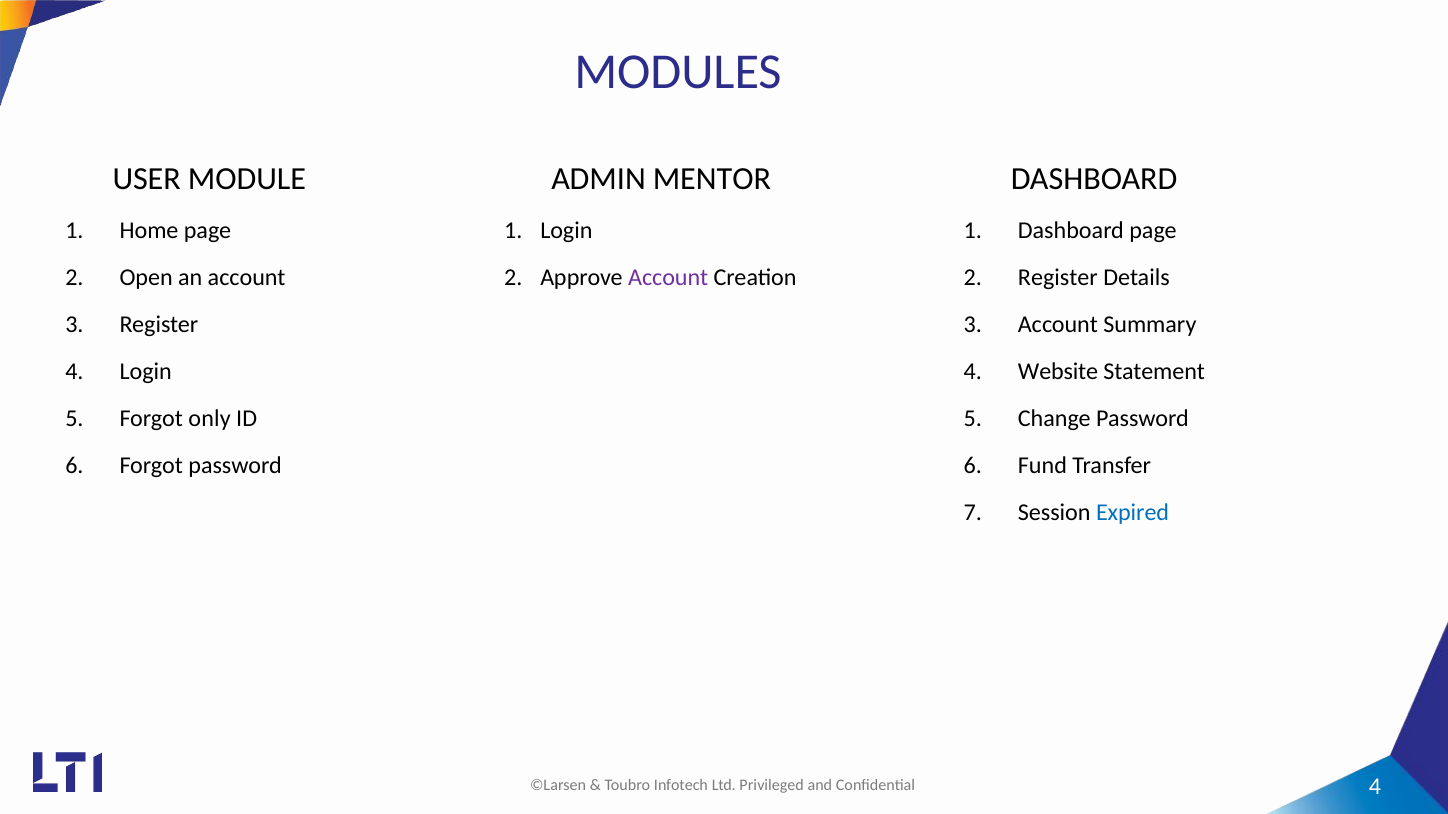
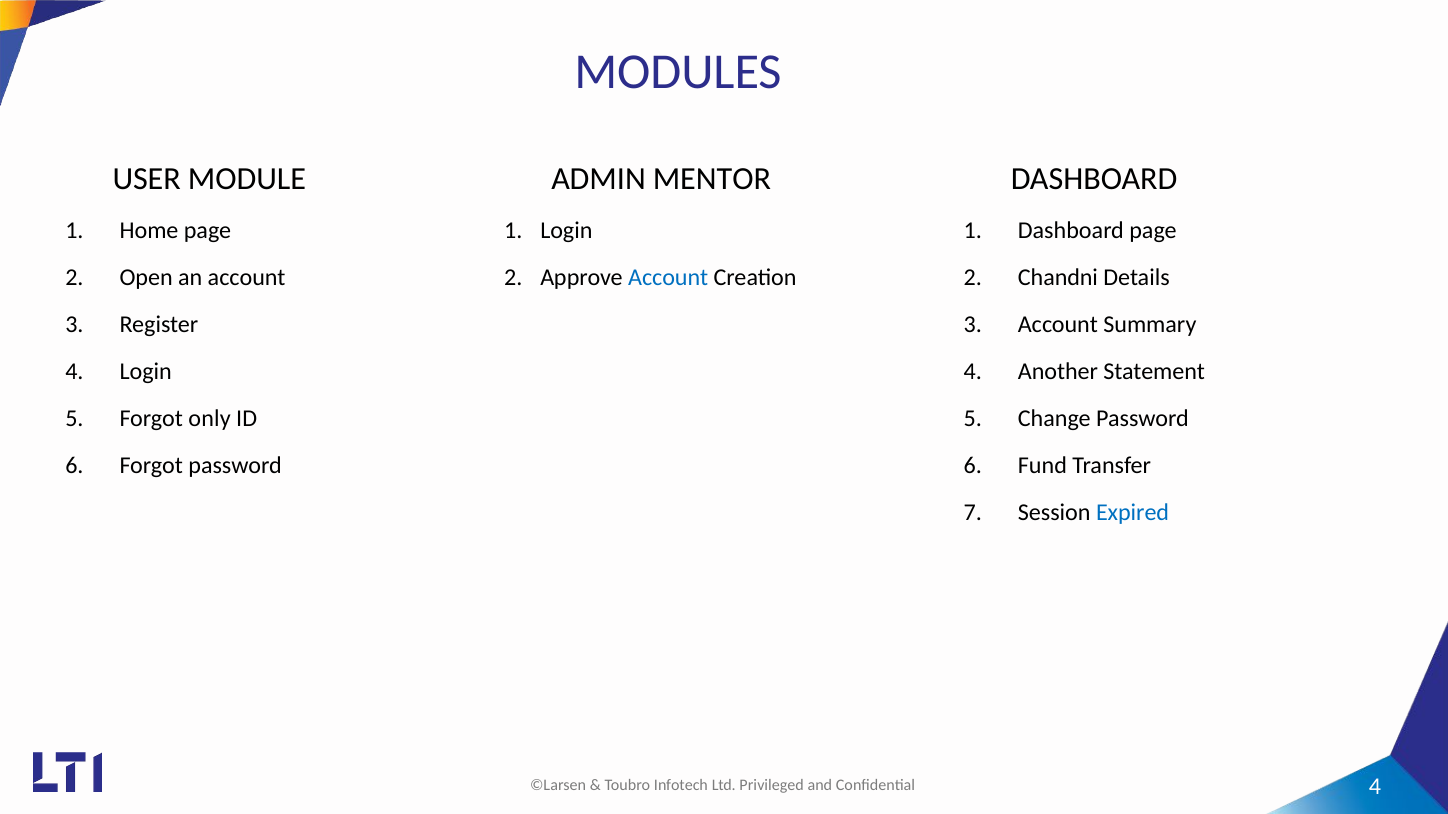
Account colour: purple -> blue (668, 277)
Register: Register -> Chandni (1058, 277)
Website: Website -> Another (1058, 371)
